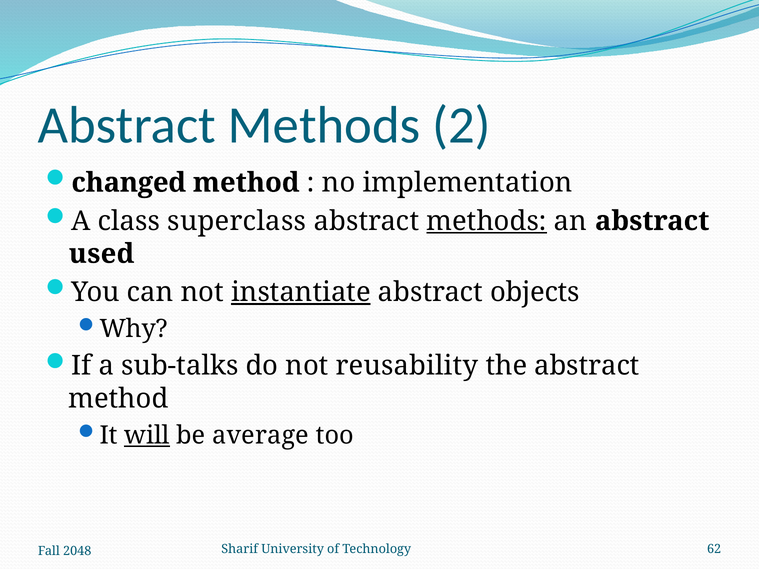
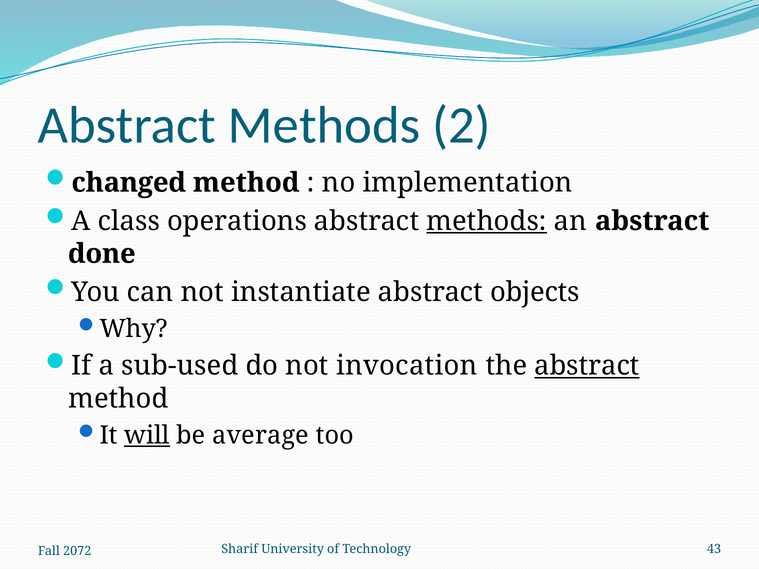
superclass: superclass -> operations (237, 221)
used: used -> done (102, 254)
instantiate underline: present -> none (301, 292)
sub-talks: sub-talks -> sub-used (180, 366)
reusability: reusability -> invocation (407, 366)
abstract underline: none -> present (587, 366)
62: 62 -> 43 (714, 549)
2048: 2048 -> 2072 (77, 551)
